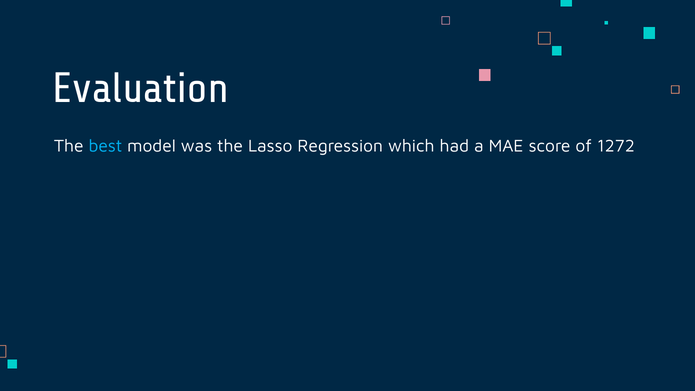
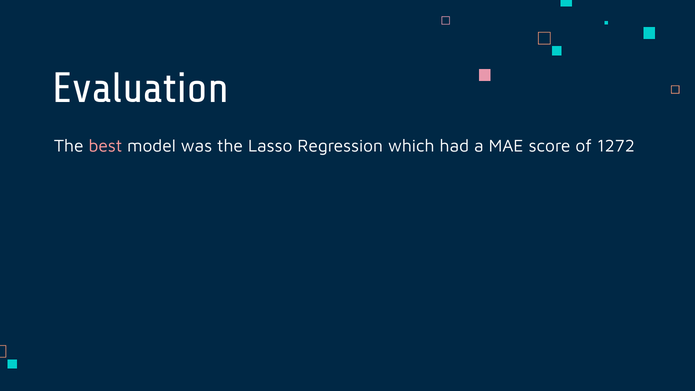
best colour: light blue -> pink (105, 146)
